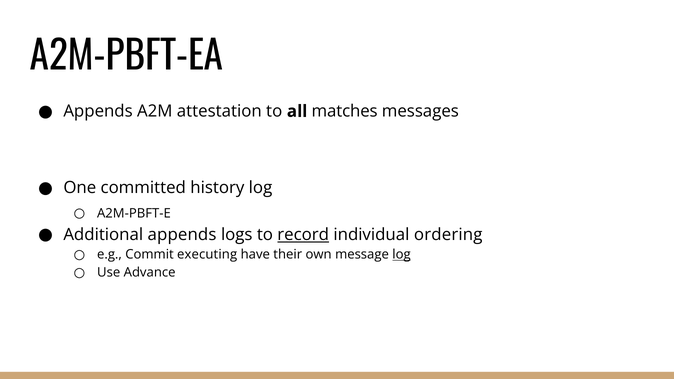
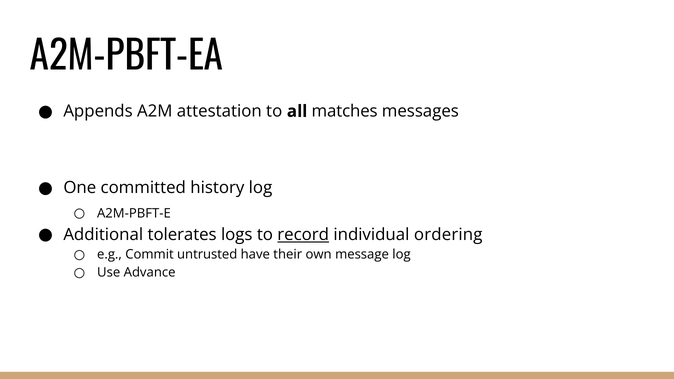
Additional appends: appends -> tolerates (182, 235)
executing: executing -> untrusted (207, 255)
log underline: present -> none (402, 255)
